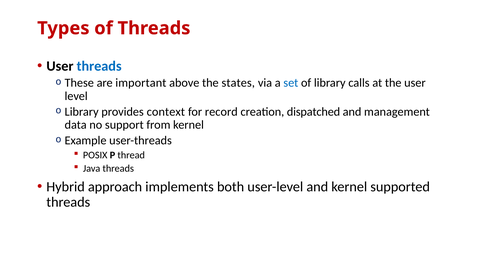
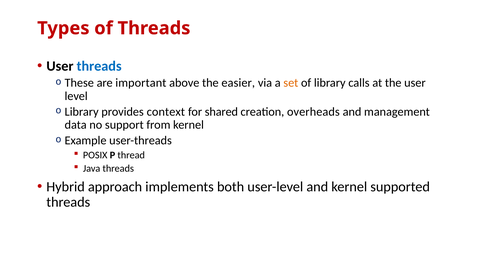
states: states -> easier (238, 83)
set colour: blue -> orange (291, 83)
record: record -> shared (221, 112)
dispatched: dispatched -> overheads (313, 112)
